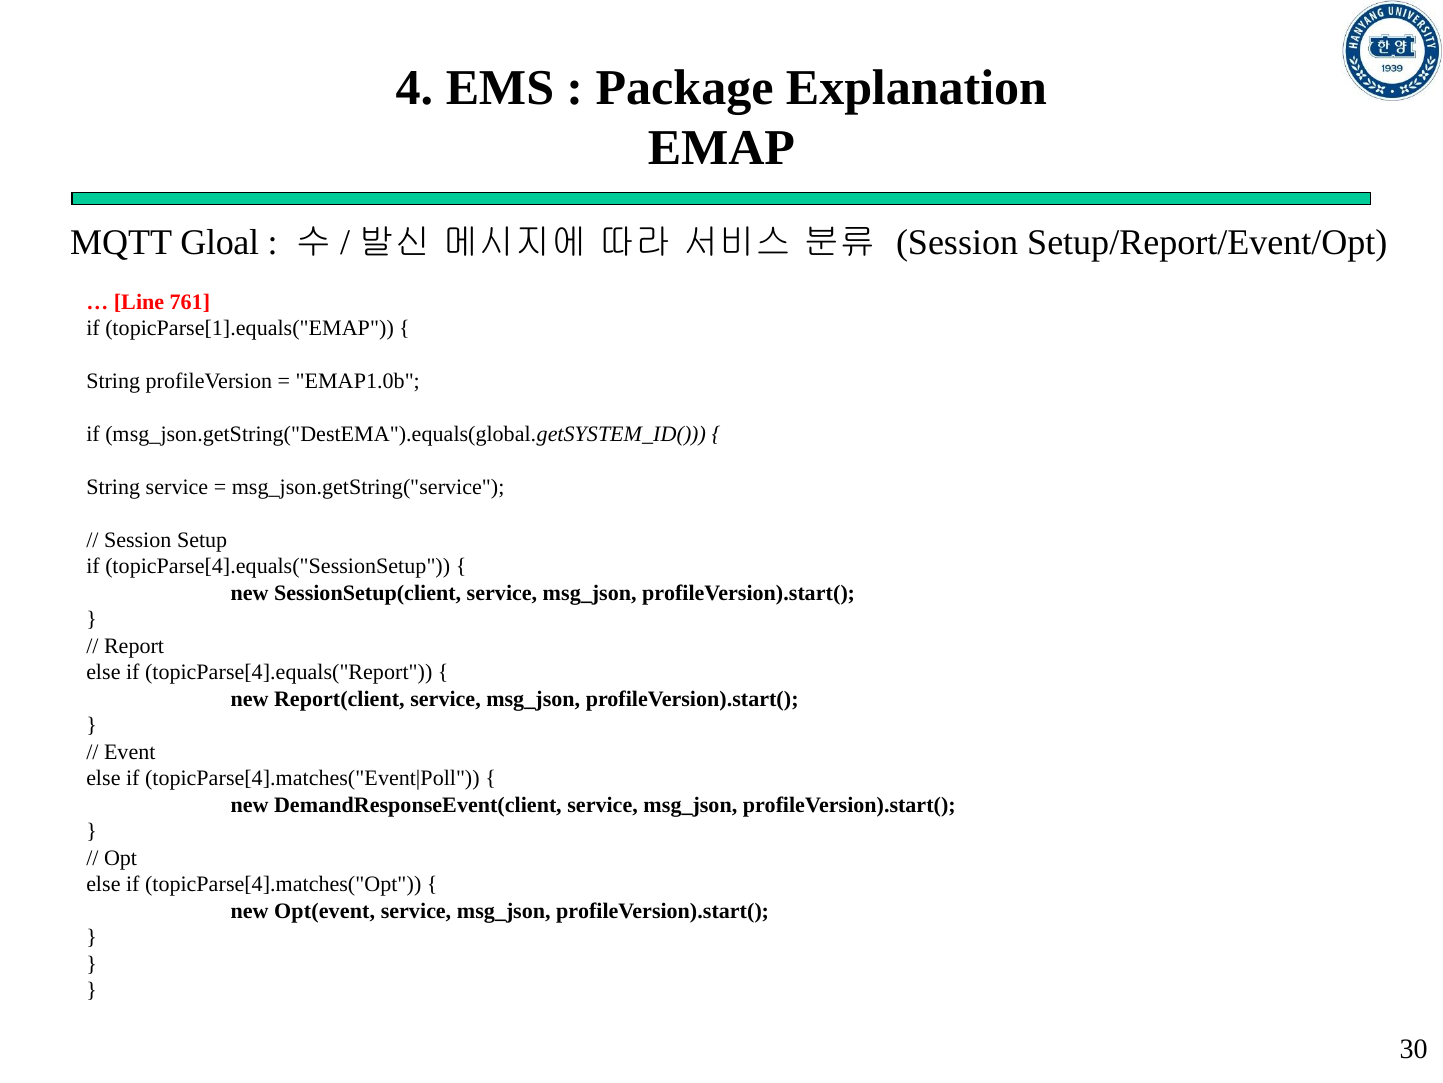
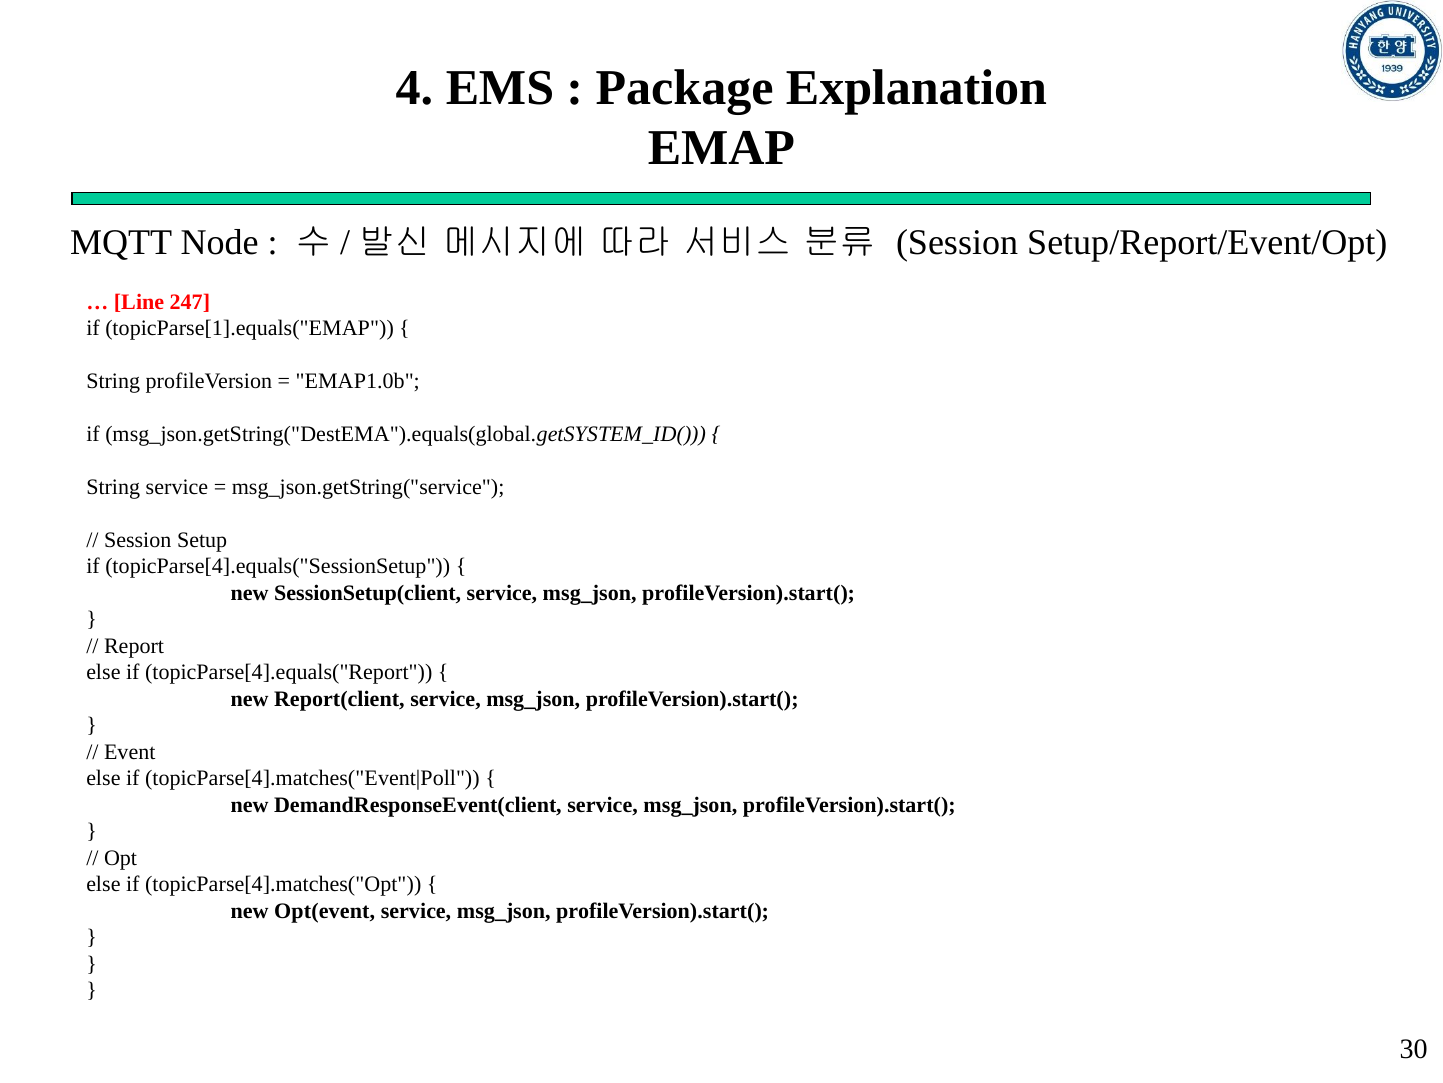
Gloal: Gloal -> Node (220, 243)
761: 761 -> 247 (190, 302)
